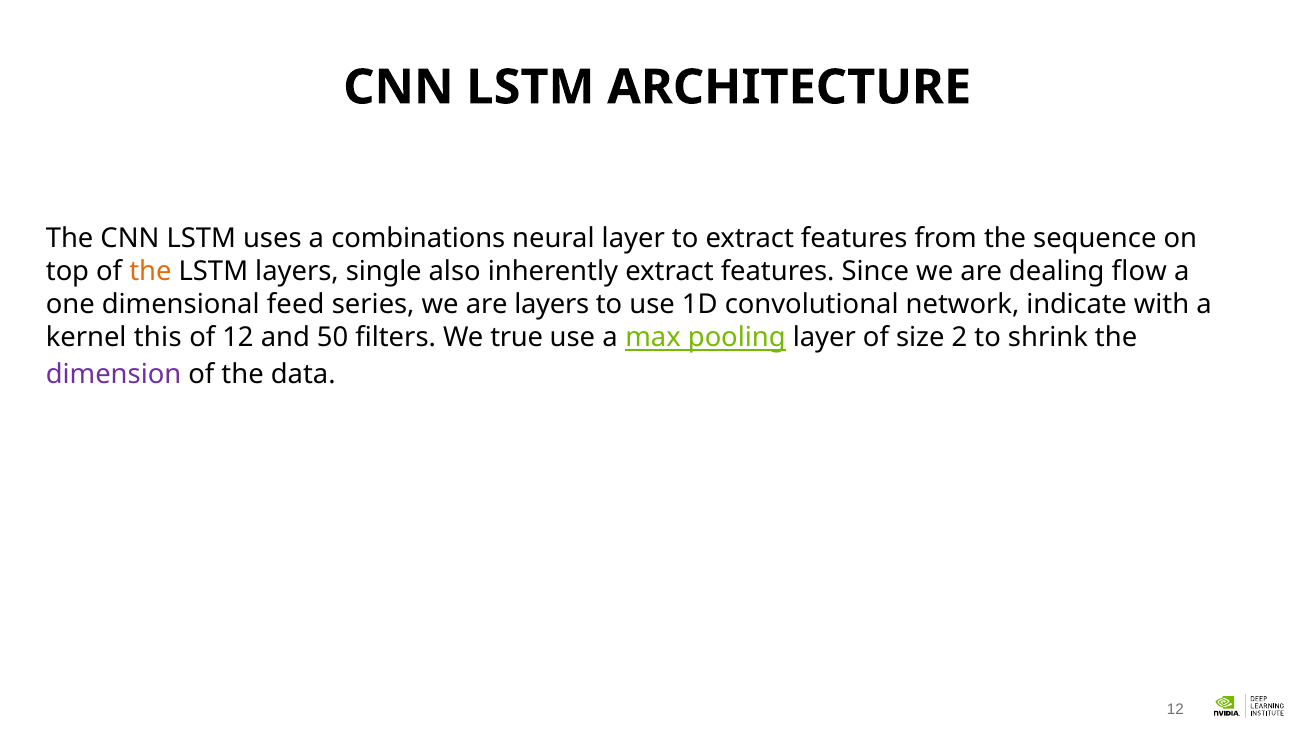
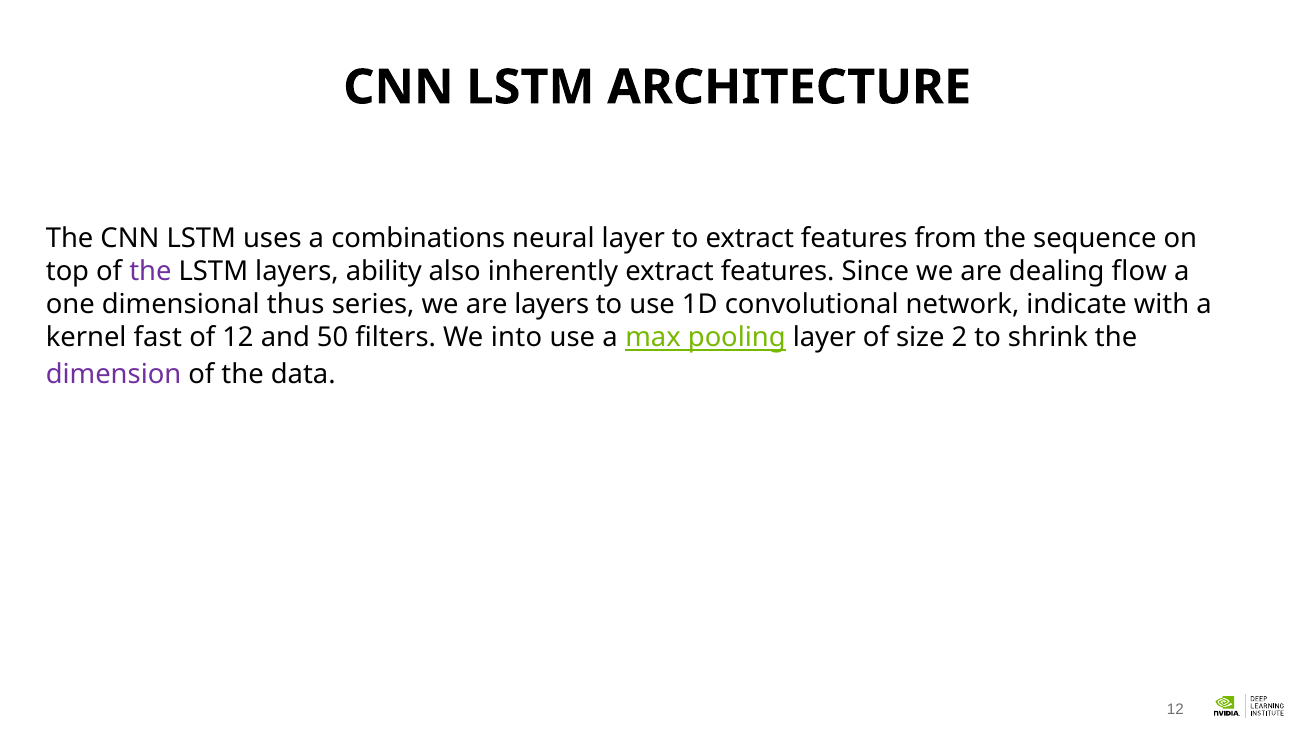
the colour: orange -> purple (150, 272)
single: single -> ability (384, 272)
feed: feed -> thus (296, 304)
this: this -> fast (158, 337)
true: true -> into (516, 337)
